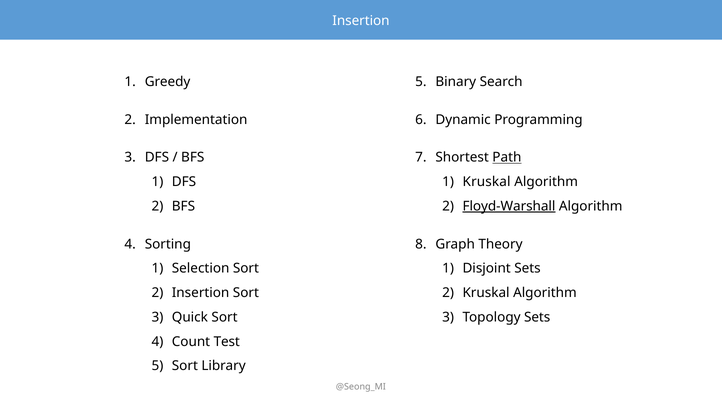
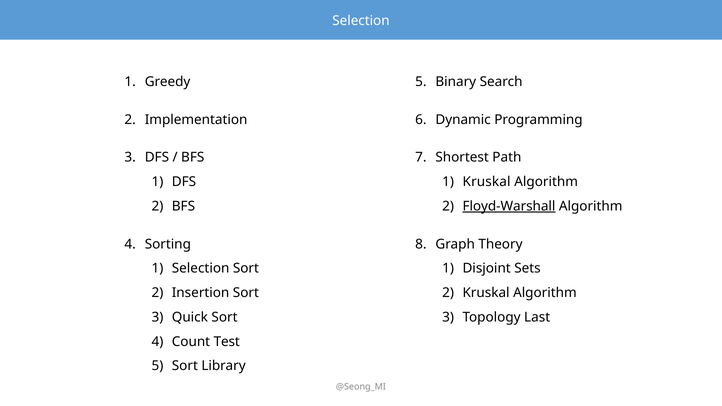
Insertion: Insertion -> Selection (361, 21)
Path underline: present -> none (507, 158)
Topology Sets: Sets -> Last (537, 317)
